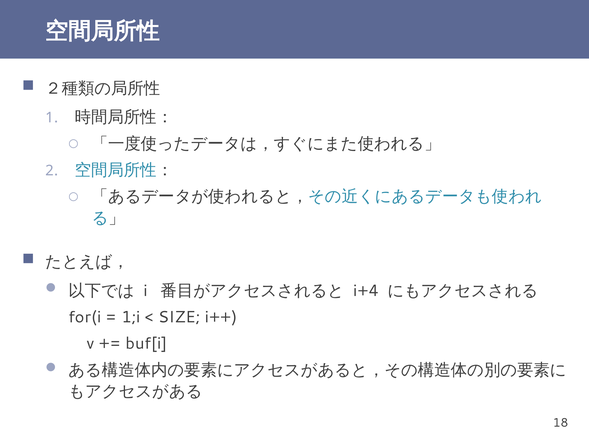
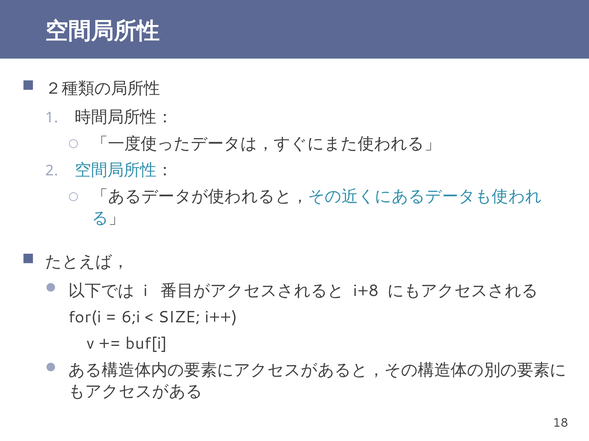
i+4: i+4 -> i+8 (366, 291)
1;i: 1;i -> 6;i (131, 318)
